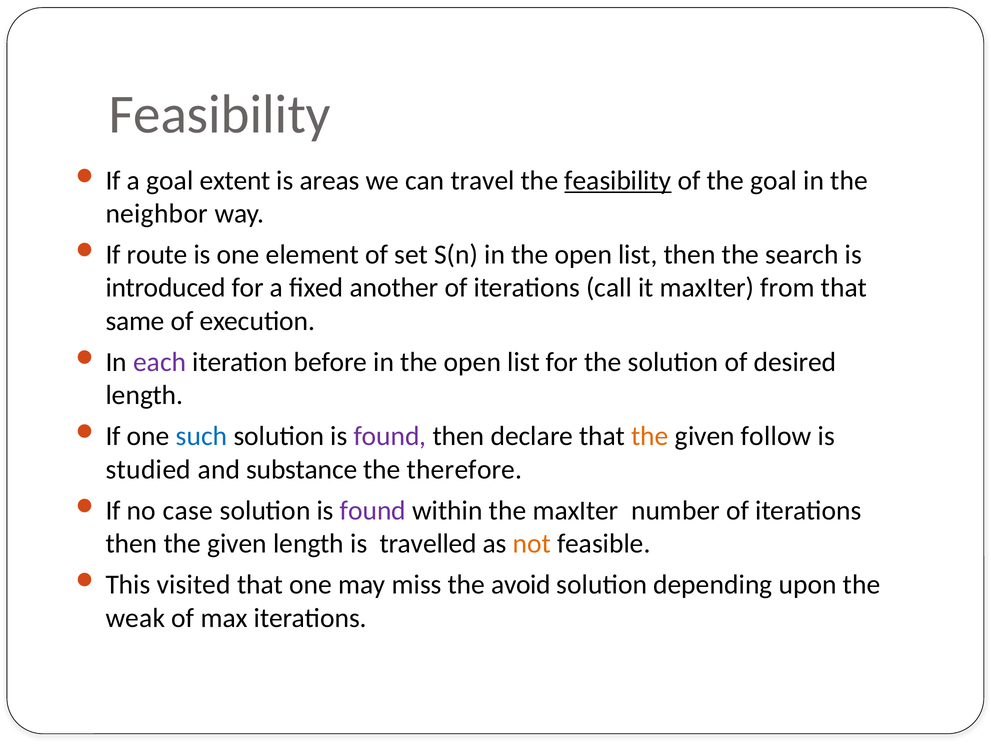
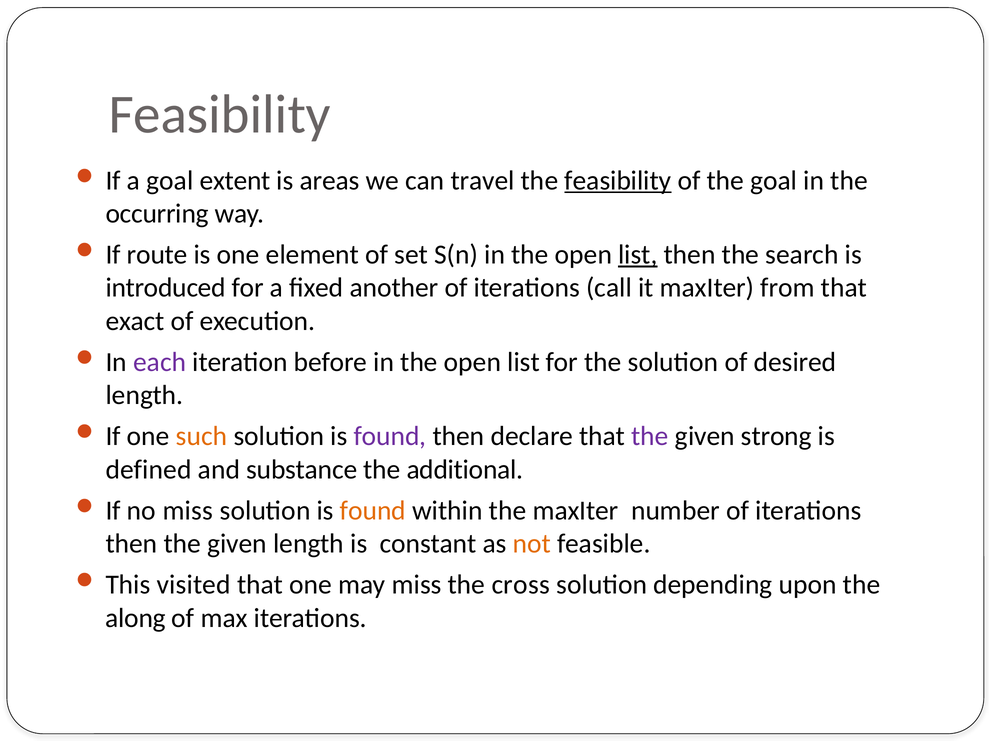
neighbor: neighbor -> occurring (157, 213)
list underline: none -> present (638, 254)
same: same -> exact (135, 321)
such colour: blue -> orange (202, 436)
the colour: orange -> purple (650, 436)
follow: follow -> strong (776, 436)
studied: studied -> defined (149, 469)
therefore: therefore -> additional (465, 469)
no case: case -> miss (188, 510)
found colour: purple -> orange (373, 510)
travelled: travelled -> constant (428, 543)
avoid: avoid -> cross (521, 584)
weak: weak -> along (136, 617)
